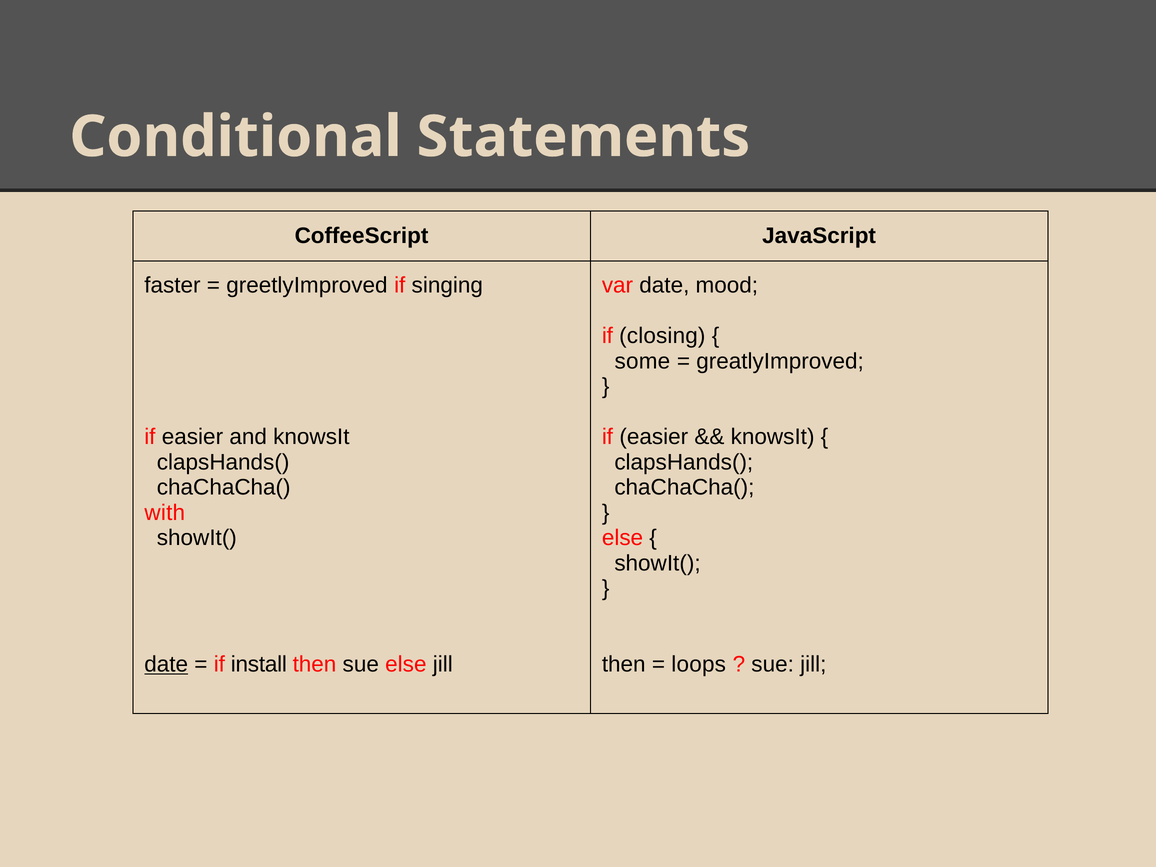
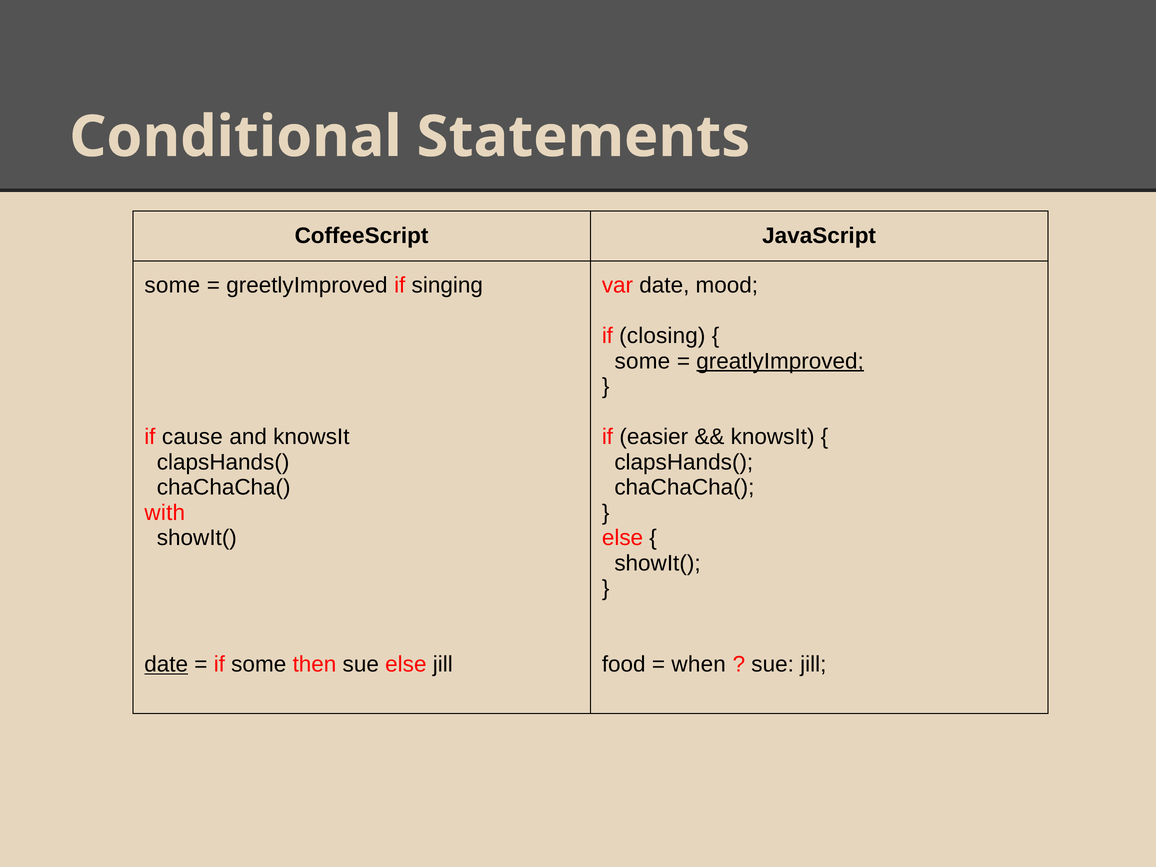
faster: faster -> some (172, 285)
greatlyImproved underline: none -> present (780, 361)
easier: easier -> cause (192, 437)
if install: install -> some (259, 664)
then: then -> food (624, 664)
loops: loops -> when (699, 664)
